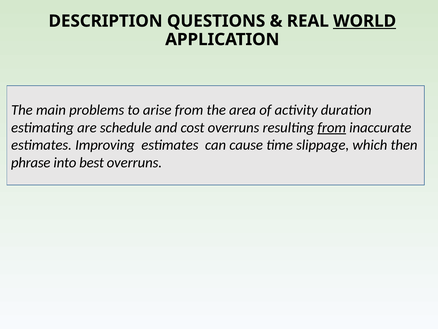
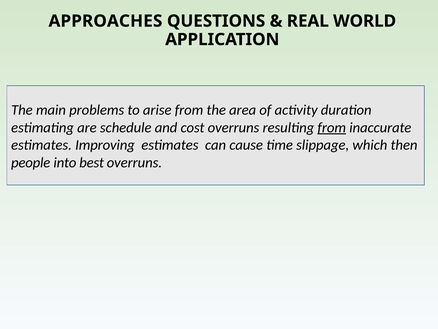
DESCRIPTION: DESCRIPTION -> APPROACHES (105, 21)
WORLD underline: present -> none (365, 21)
phrase: phrase -> people (31, 162)
